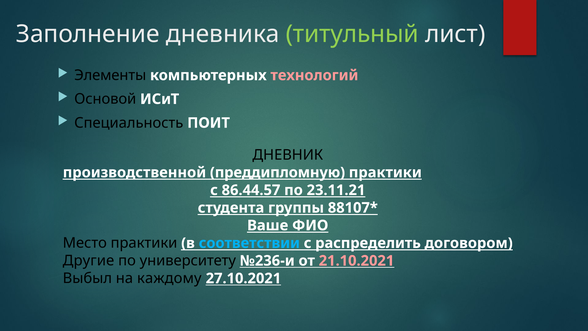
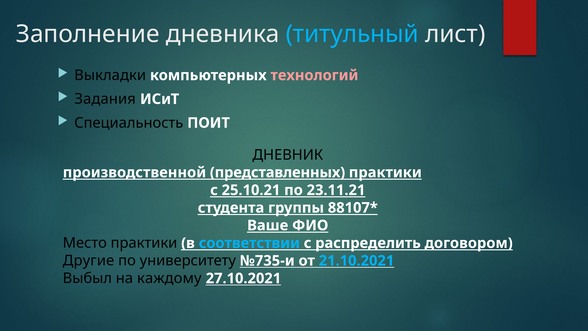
титульный colour: light green -> light blue (352, 34)
Элементы: Элементы -> Выкладки (110, 75)
Основой: Основой -> Задания (105, 99)
преддипломную: преддипломную -> представленных (278, 172)
86.44.57: 86.44.57 -> 25.10.21 (251, 190)
№236-и: №236-и -> №735-и (267, 261)
21.10.2021 colour: pink -> light blue (356, 261)
